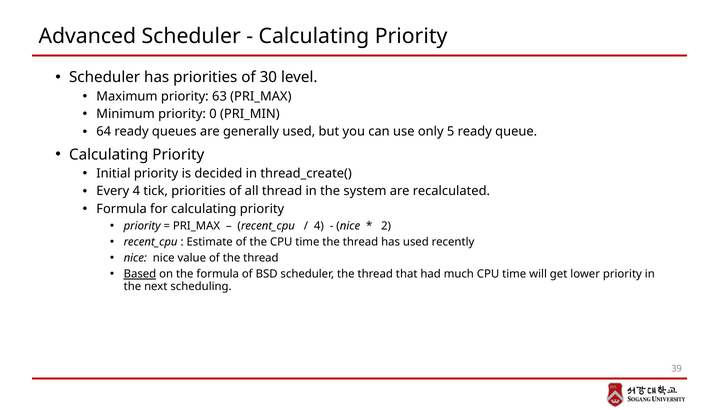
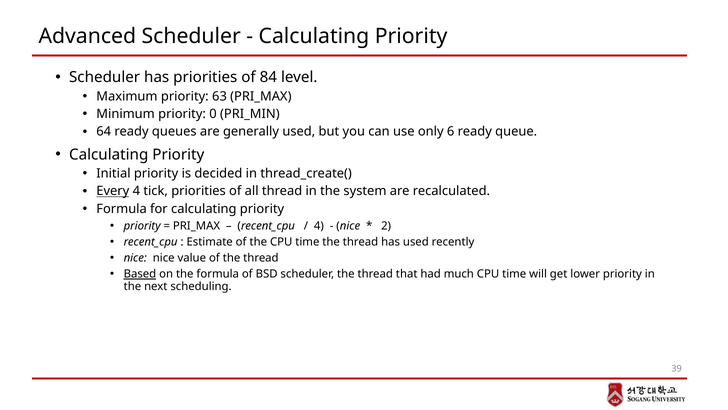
30: 30 -> 84 (268, 77)
5: 5 -> 6 (451, 132)
Every underline: none -> present (113, 191)
